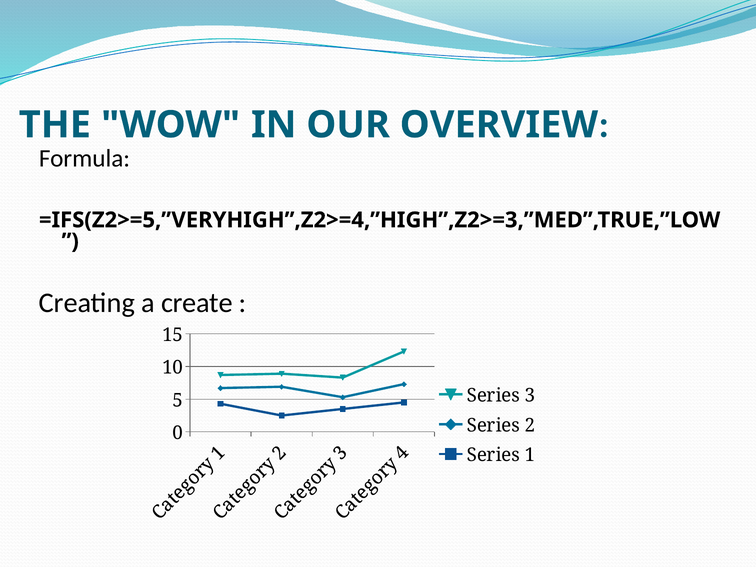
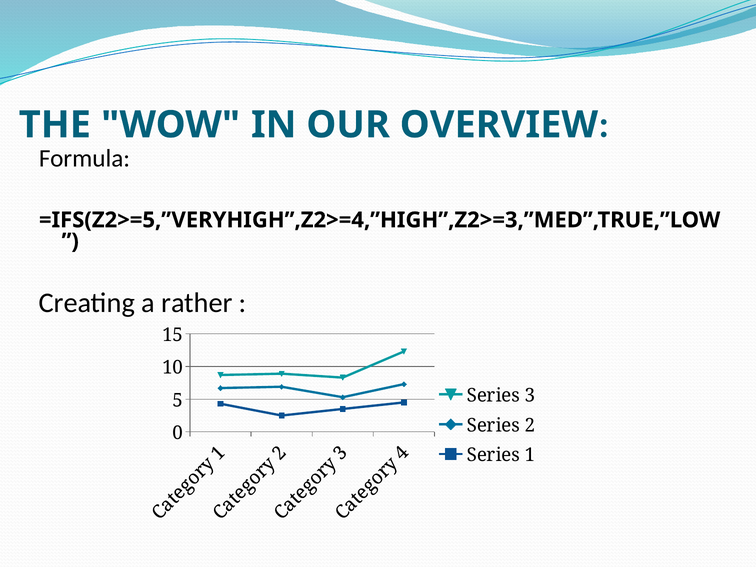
create: create -> rather (197, 303)
